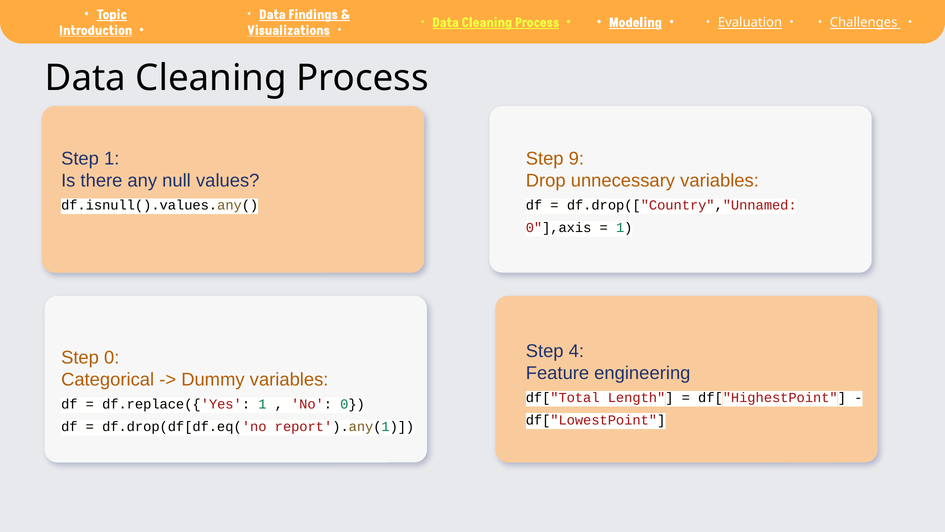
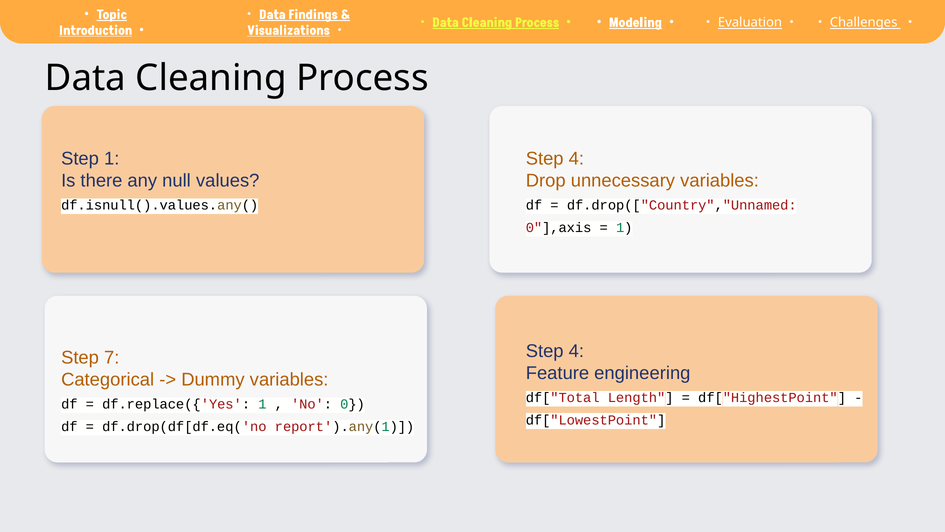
9: 9 -> 4 (576, 158)
Step 0: 0 -> 7 (112, 357)
